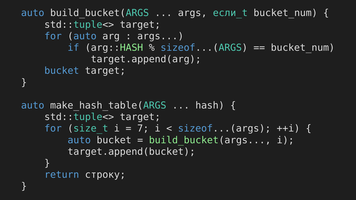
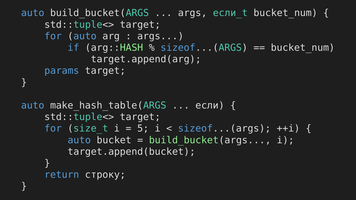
bucket: bucket -> params (62, 71)
hash: hash -> если (210, 106)
7: 7 -> 5 (143, 129)
